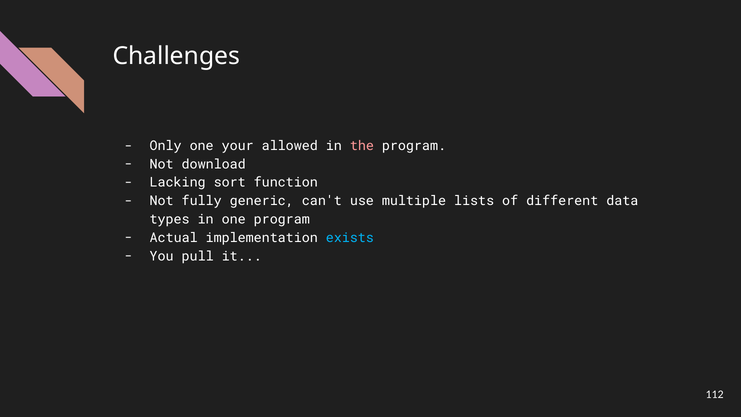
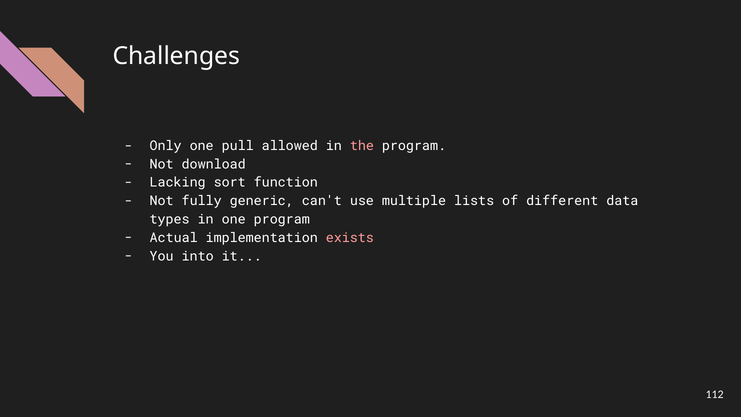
your: your -> pull (238, 146)
exists colour: light blue -> pink (350, 238)
pull: pull -> into (198, 256)
